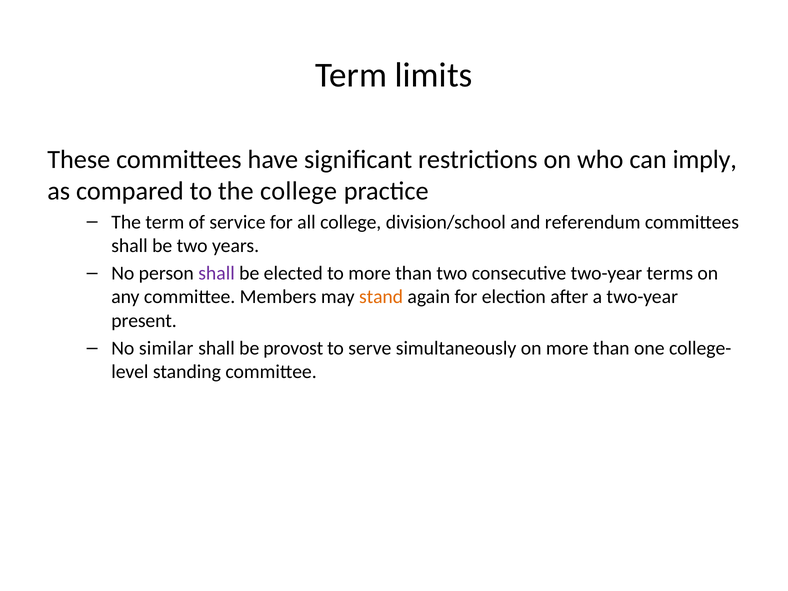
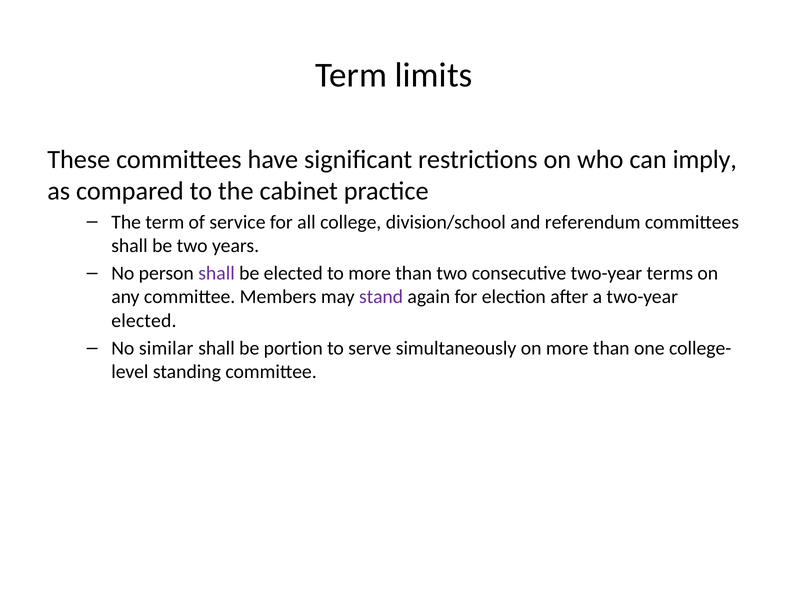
the college: college -> cabinet (299, 191)
stand colour: orange -> purple (381, 297)
present: present -> elected (144, 321)
provost: provost -> portion (293, 348)
